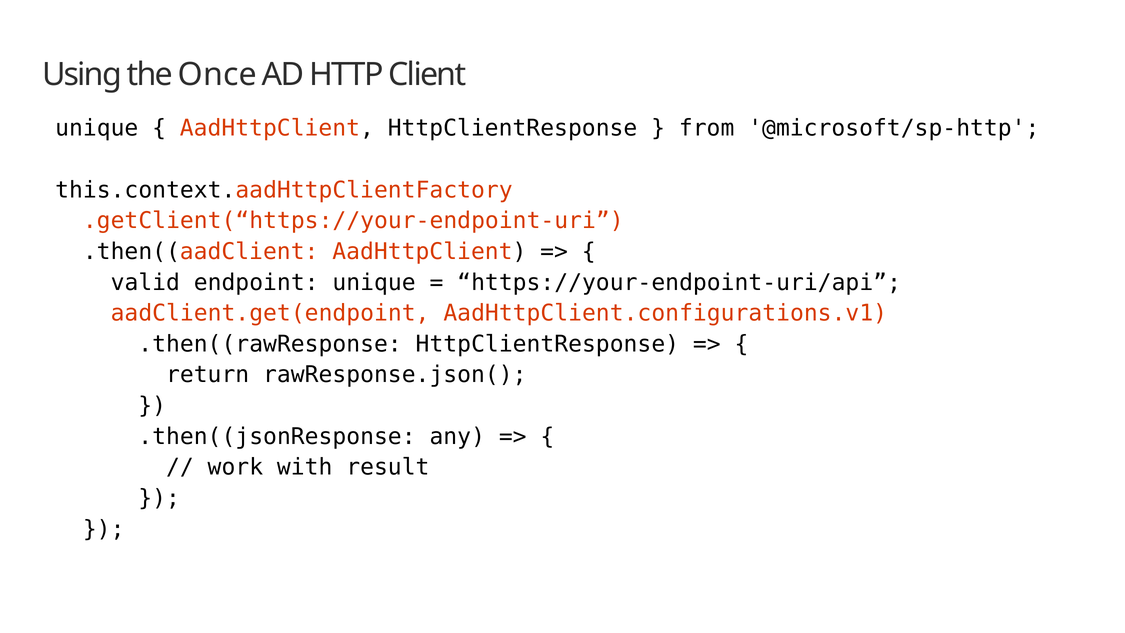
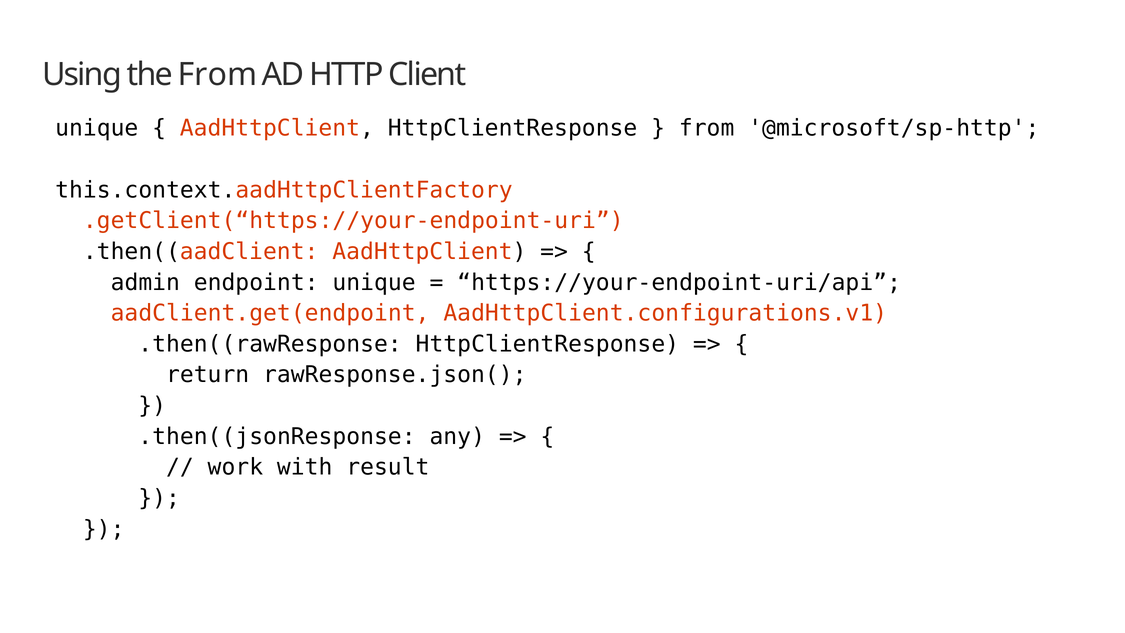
the Once: Once -> From (217, 75)
valid: valid -> admin (145, 282)
